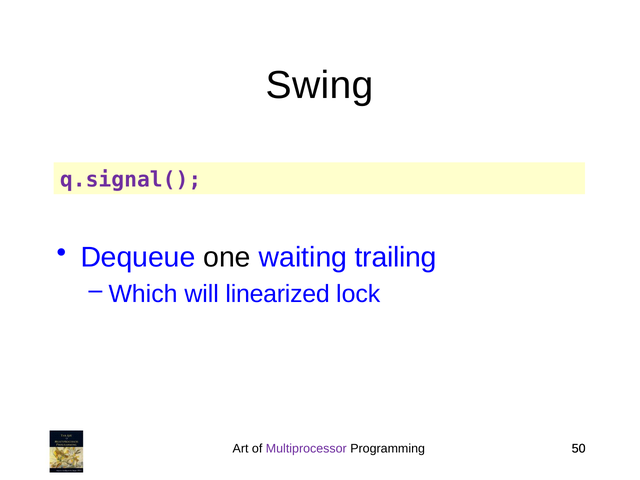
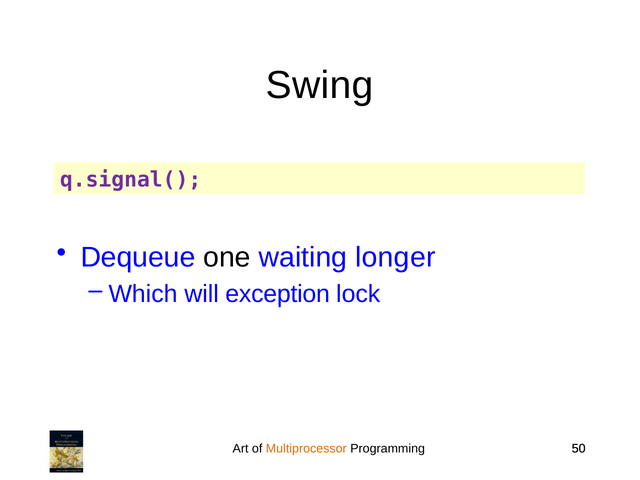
trailing: trailing -> longer (395, 257)
linearized: linearized -> exception (278, 294)
Multiprocessor colour: purple -> orange (306, 449)
